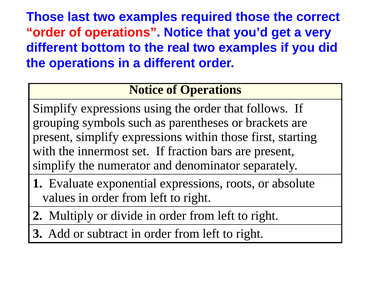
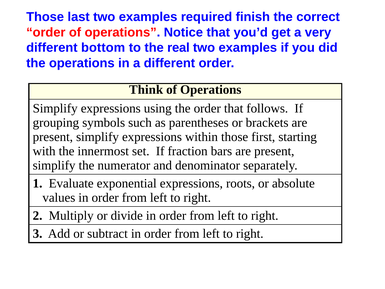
required those: those -> finish (253, 17)
Notice: Notice -> Think (146, 90)
